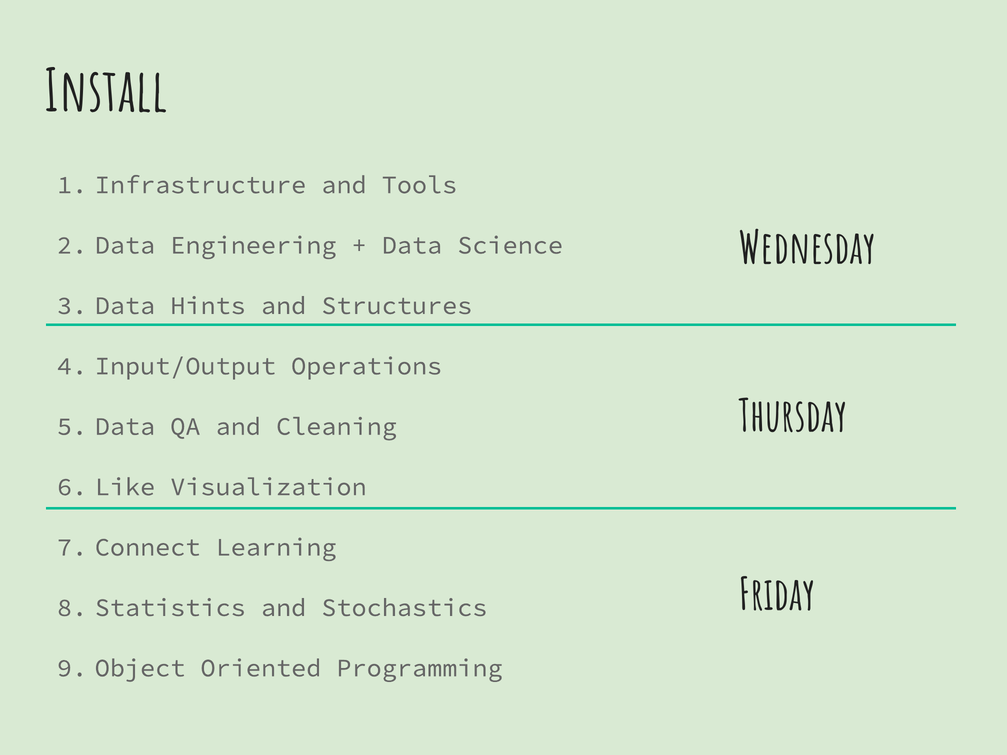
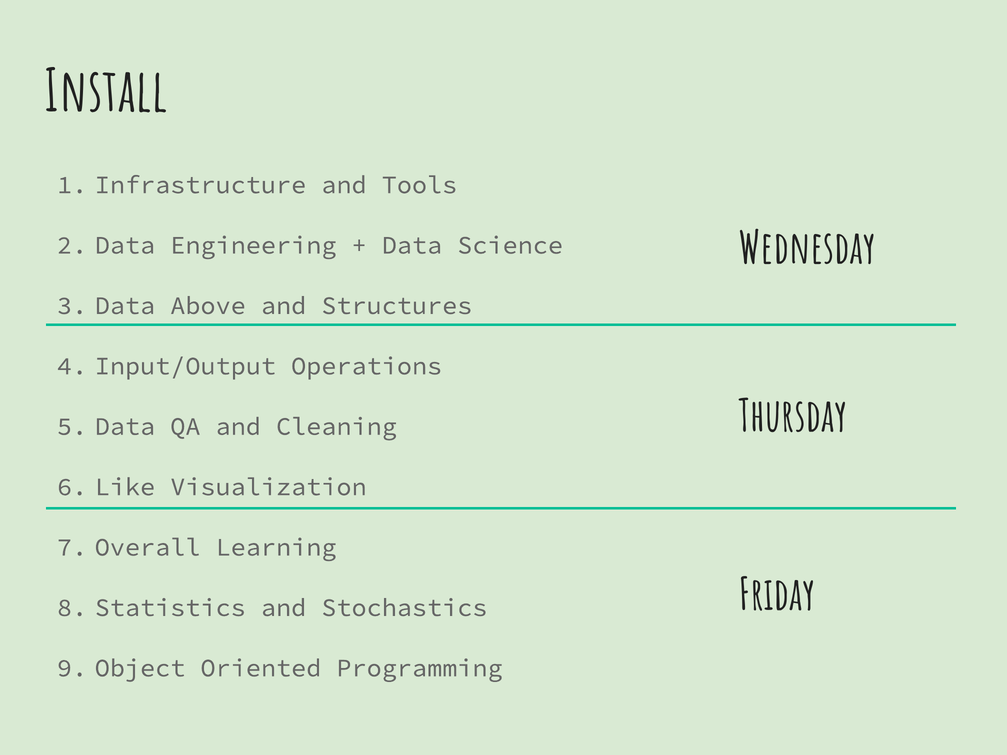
Hints: Hints -> Above (208, 306)
Connect: Connect -> Overall (148, 547)
